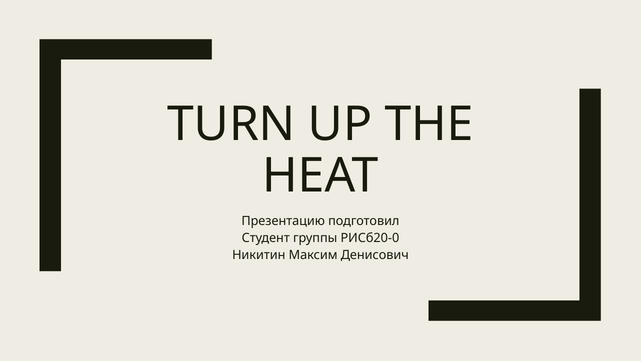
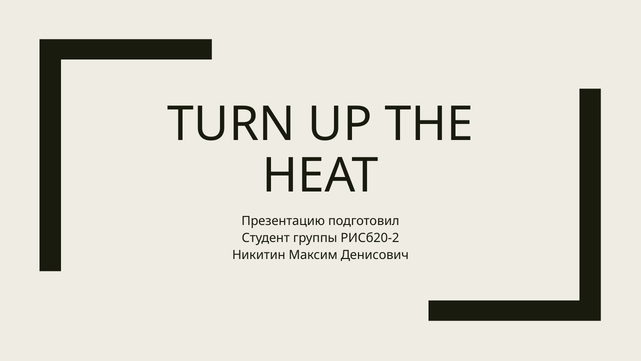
РИСб20-0: РИСб20-0 -> РИСб20-2 (370, 238)
